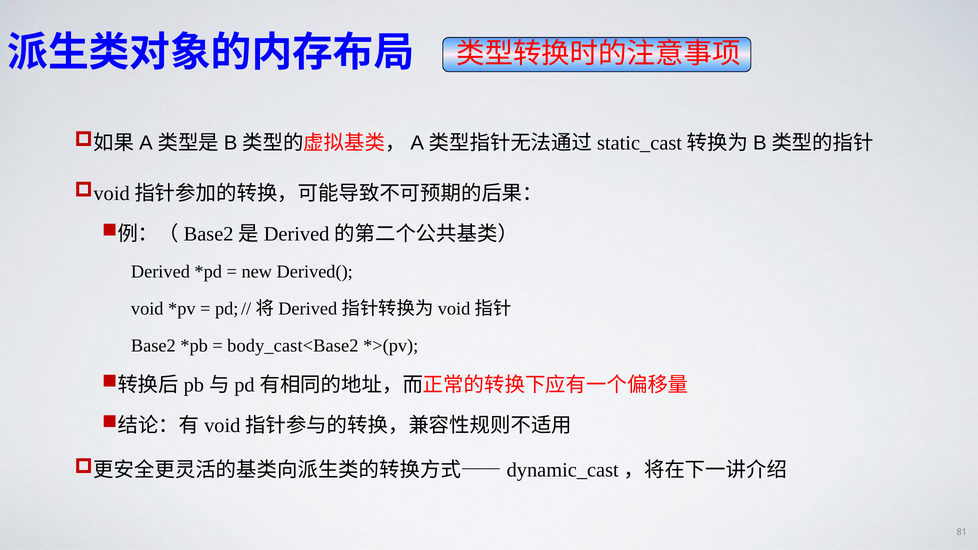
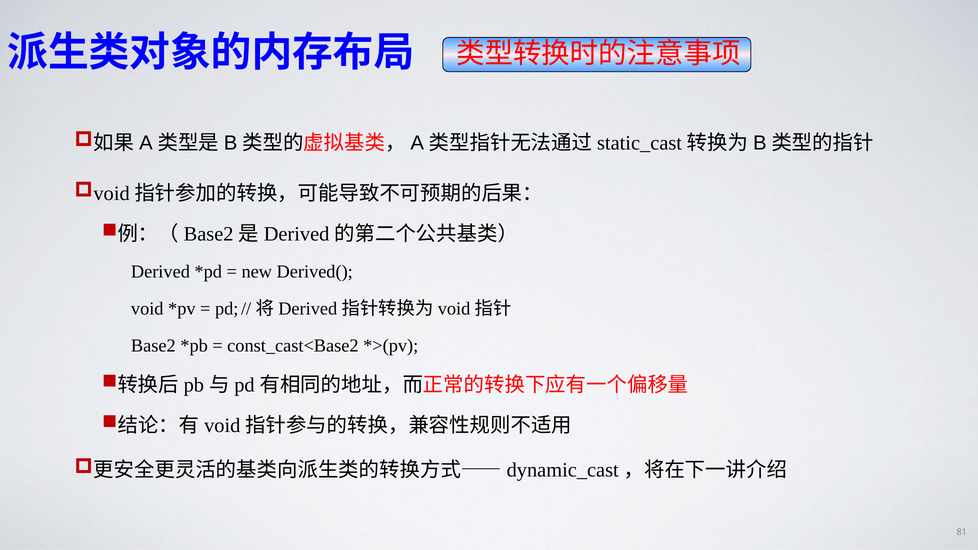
body_cast<Base2: body_cast<Base2 -> const_cast<Base2 (293, 346)
